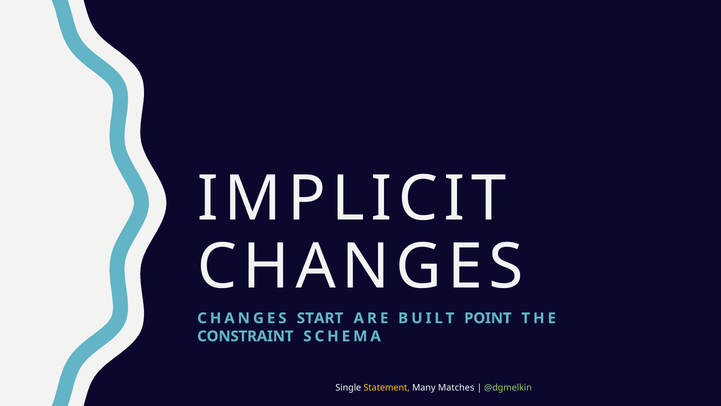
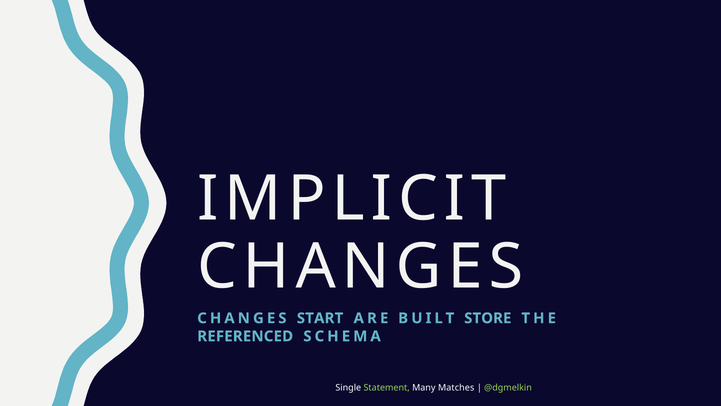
POINT: POINT -> STORE (488, 318)
CONSTRAINT: CONSTRAINT -> REFERENCED (245, 336)
Statement colour: yellow -> light green (387, 387)
